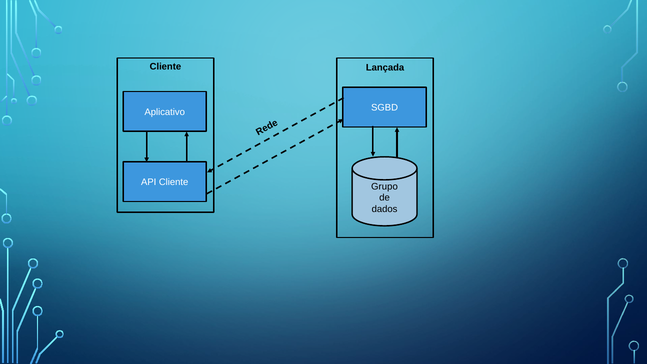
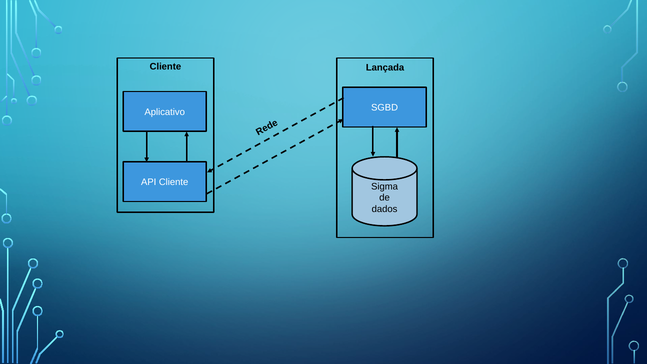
Grupo: Grupo -> Sigma (385, 186)
